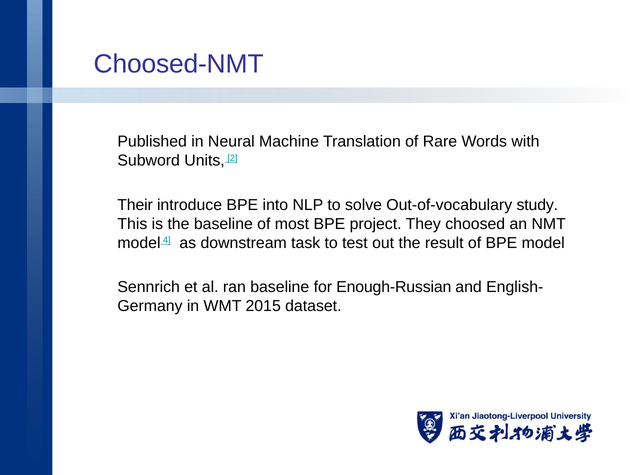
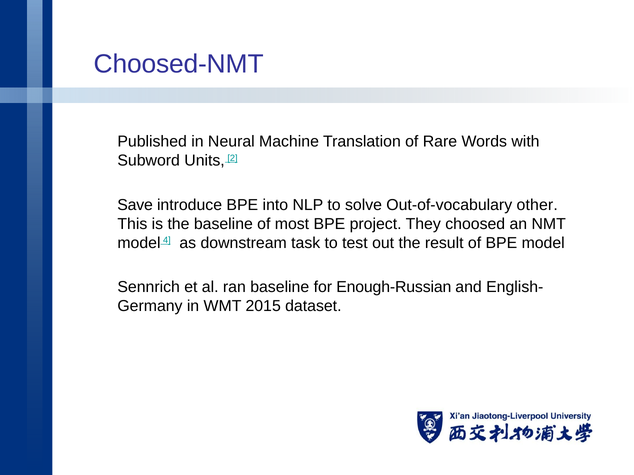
Their: Their -> Save (135, 205)
study: study -> other (537, 205)
